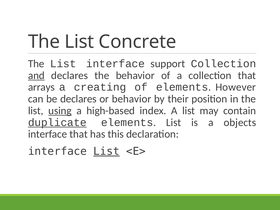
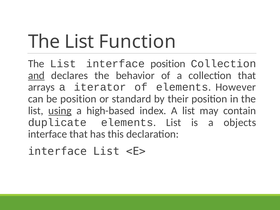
Concrete: Concrete -> Function (137, 42)
interface support: support -> position (168, 64)
creating: creating -> iterator (100, 87)
be declares: declares -> position (78, 99)
or behavior: behavior -> standard (132, 99)
duplicate underline: present -> none (57, 122)
List underline: present -> none (106, 151)
